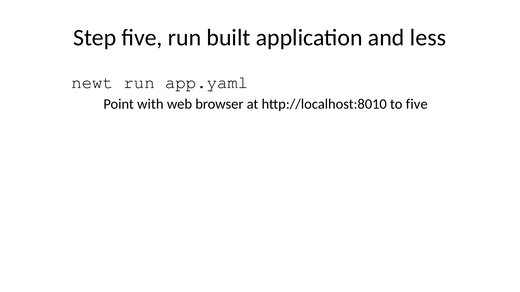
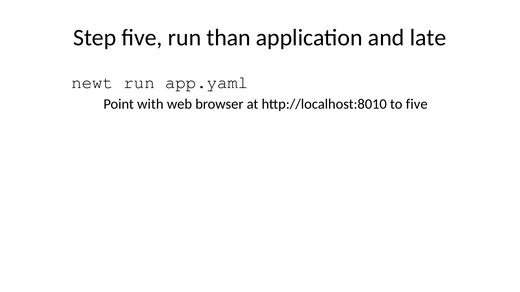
built: built -> than (229, 38)
less: less -> late (428, 38)
